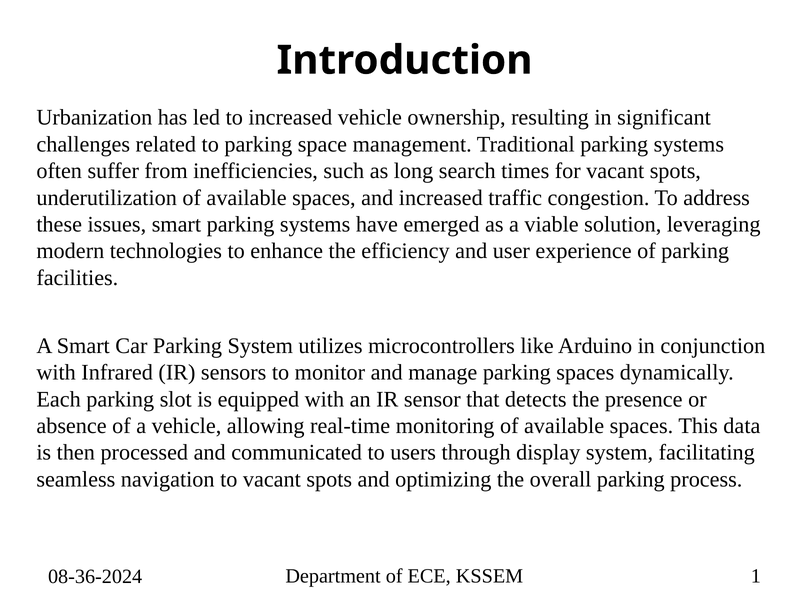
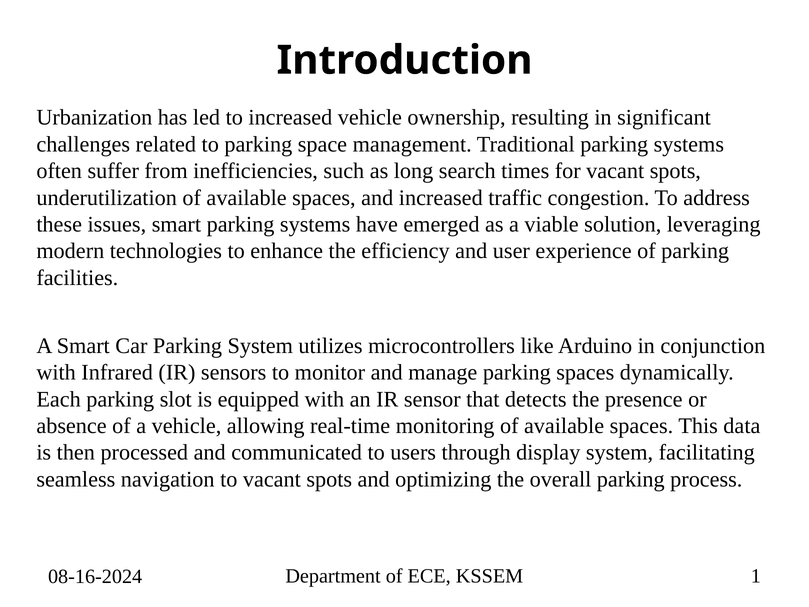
08-36-2024: 08-36-2024 -> 08-16-2024 (95, 576)
